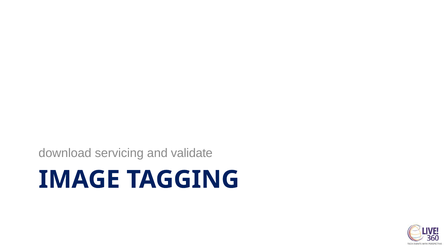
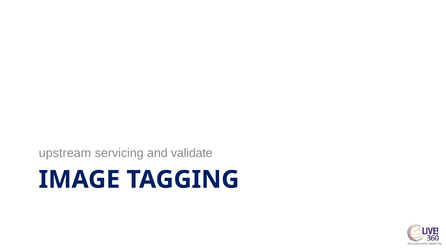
download: download -> upstream (65, 153)
